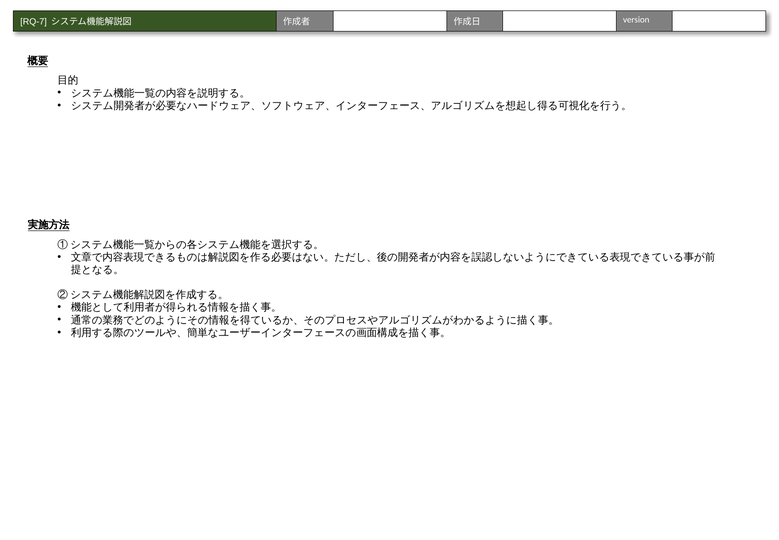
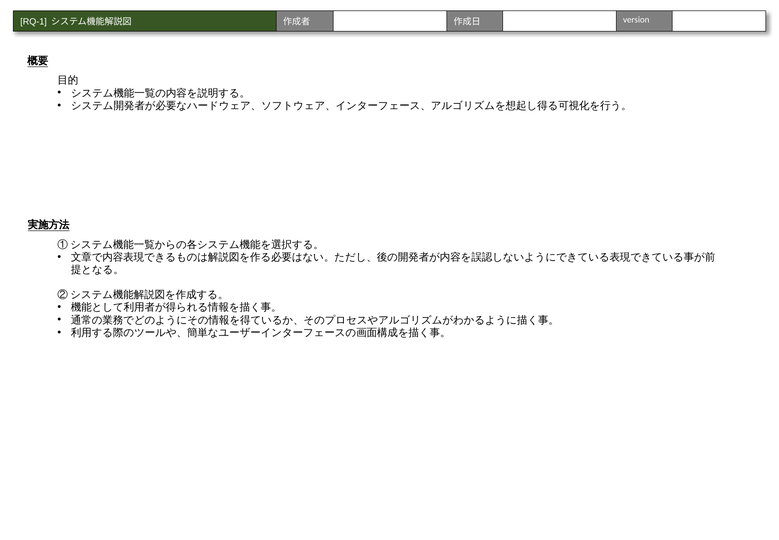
RQ-7: RQ-7 -> RQ-1 (34, 22)
